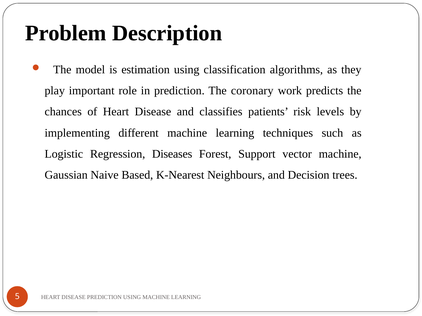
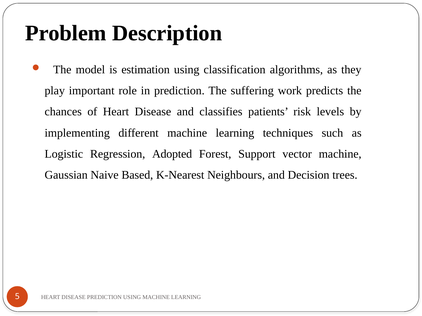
coronary: coronary -> suffering (252, 91)
Diseases: Diseases -> Adopted (172, 154)
